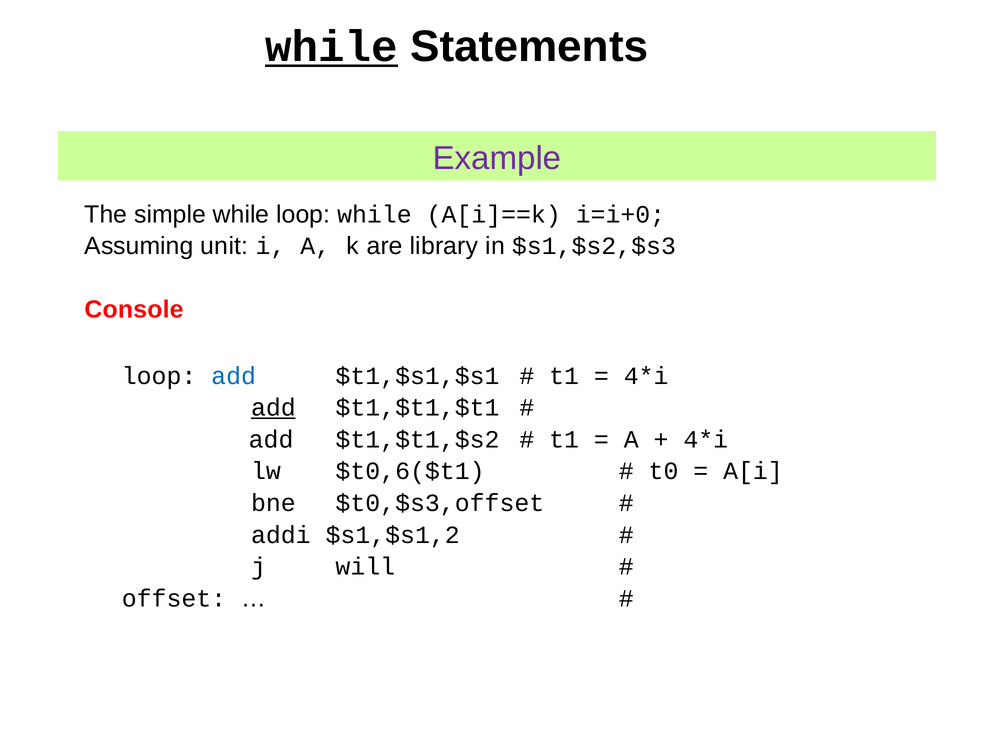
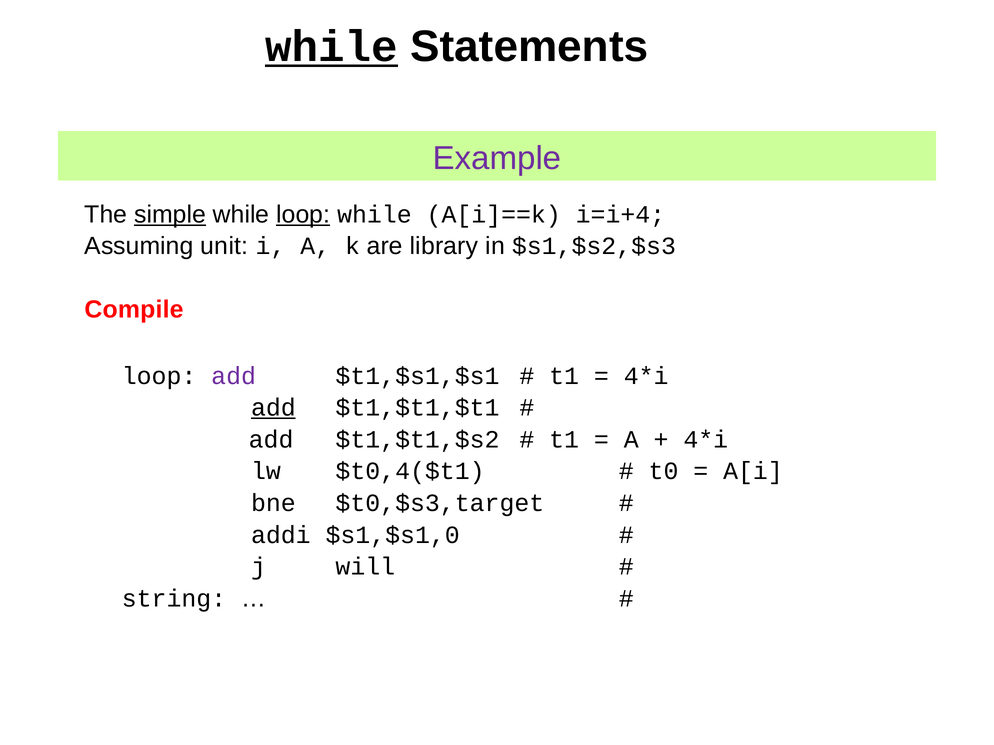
simple underline: none -> present (170, 215)
loop underline: none -> present (303, 215)
i=i+0: i=i+0 -> i=i+4 (620, 215)
Console: Console -> Compile (134, 310)
add colour: blue -> purple (234, 376)
$t0,6($t1: $t0,6($t1 -> $t0,4($t1 (410, 472)
$t0,$s3,offset: $t0,$s3,offset -> $t0,$s3,target (440, 503)
$s1,$s1,2: $s1,$s1,2 -> $s1,$s1,0 (393, 535)
offset: offset -> string (174, 599)
